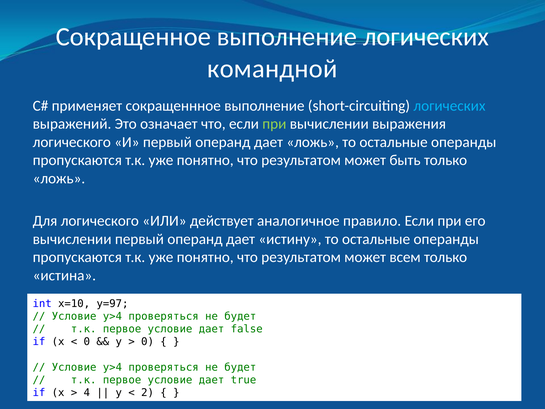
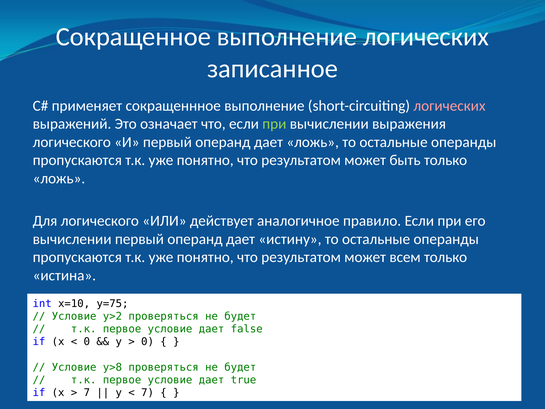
командной: командной -> записанное (272, 69)
логических colour: light blue -> pink (449, 106)
y=97: y=97 -> y=75 (112, 303)
y>4: y>4 -> y>2 (112, 316)
y>4: y>4 -> y>8 (112, 367)
4: 4 -> 7 (87, 392)
2: 2 -> 7 (148, 392)
